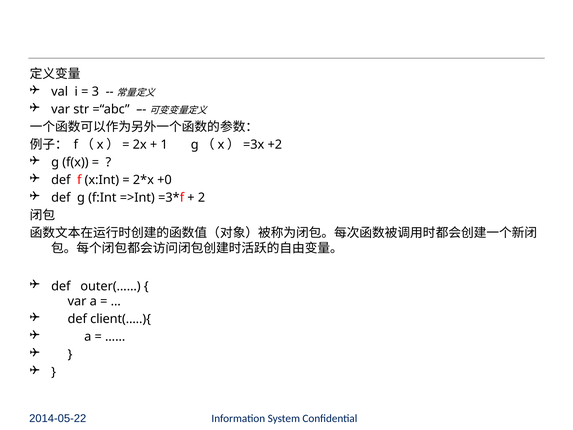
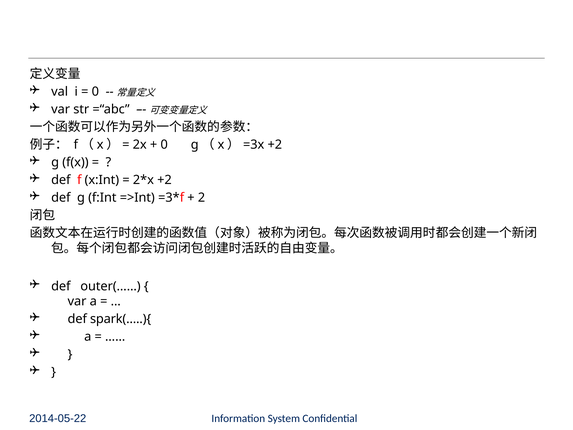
3: 3 -> 0 (95, 92)
1: 1 -> 0 (164, 145)
+0: +0 -> +2 (164, 180)
client(…..){: client(…..){ -> spark(…..){ (121, 319)
